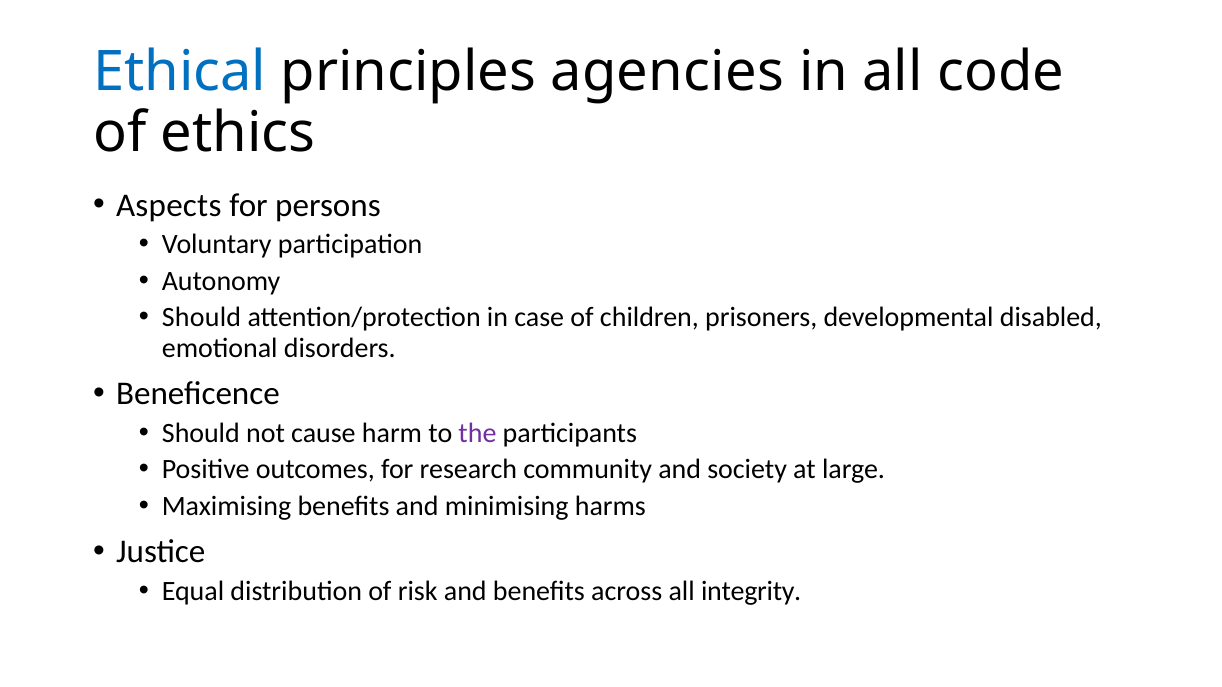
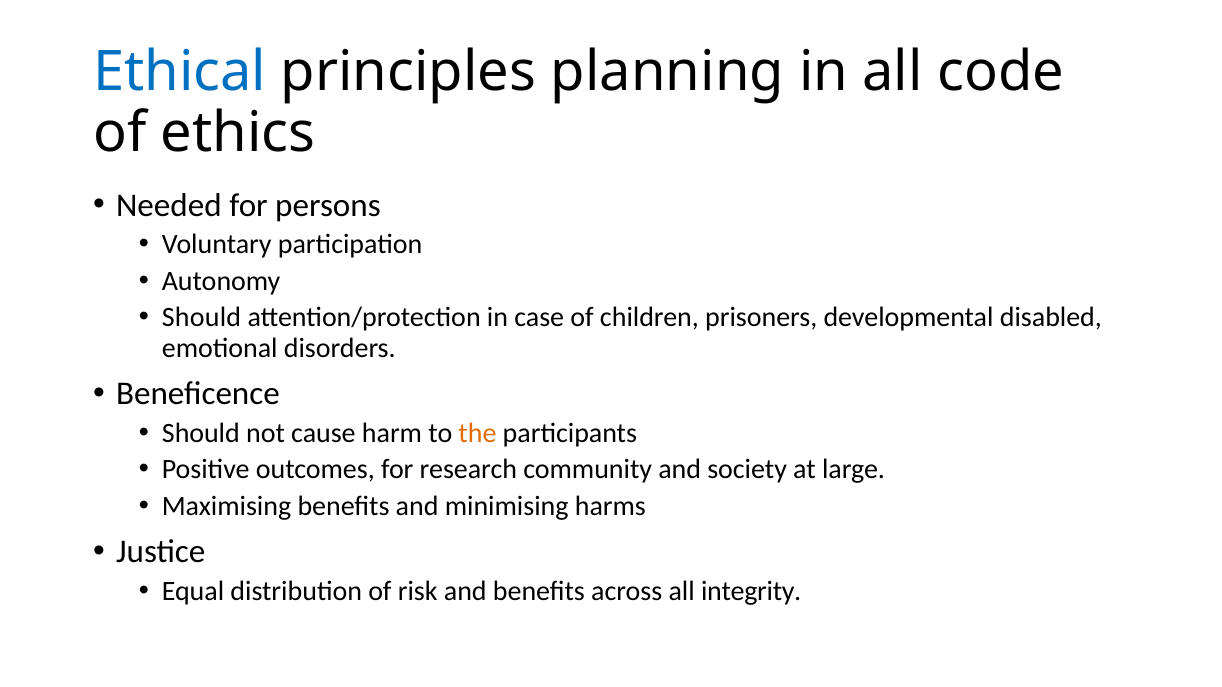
agencies: agencies -> planning (667, 72)
Aspects: Aspects -> Needed (169, 205)
the colour: purple -> orange (477, 433)
